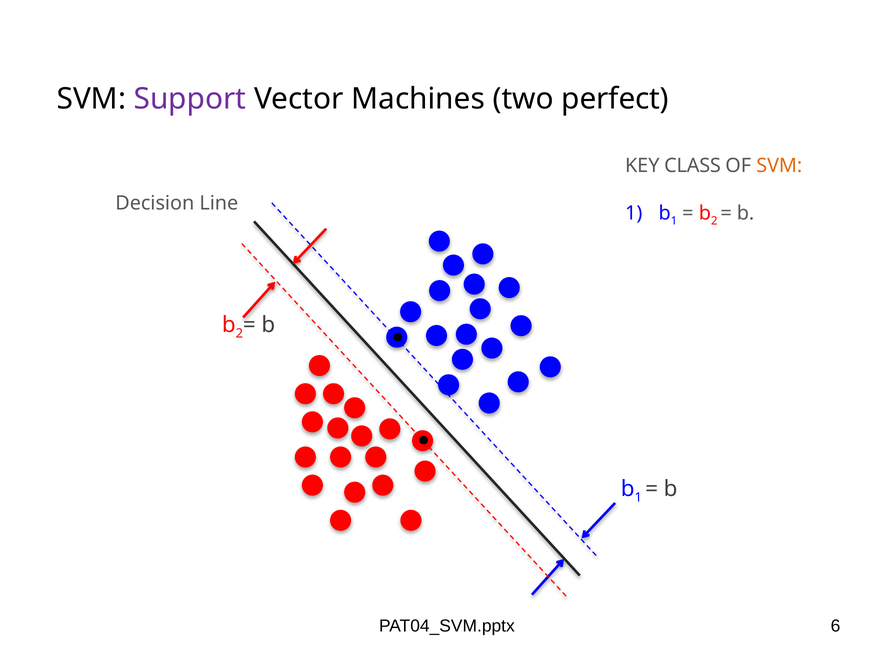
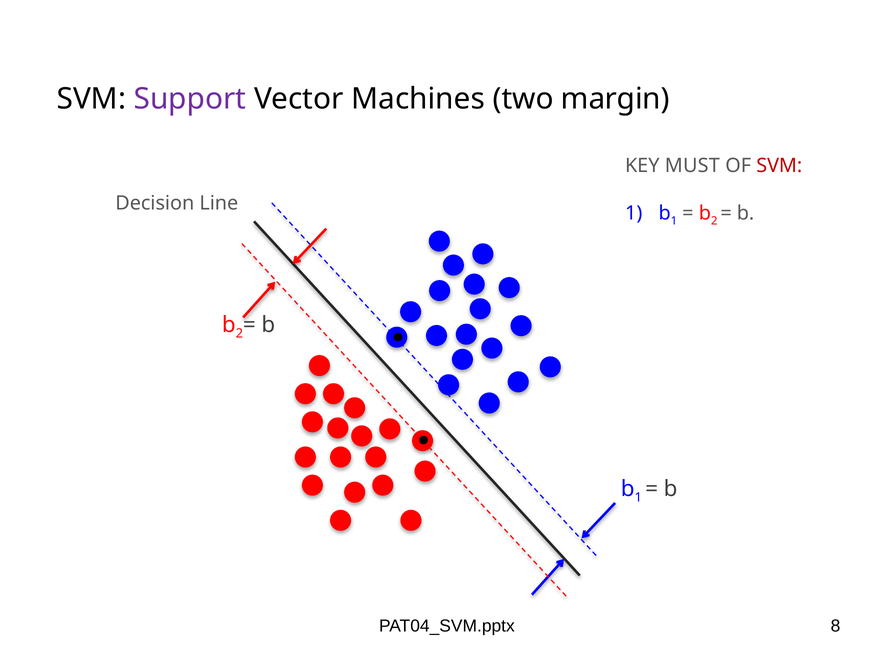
perfect: perfect -> margin (615, 99)
CLASS: CLASS -> MUST (692, 166)
SVM colour: orange -> red (779, 166)
6: 6 -> 8 (836, 627)
